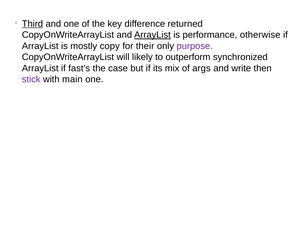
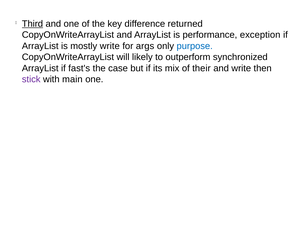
ArrayList underline: present -> none (152, 35)
otherwise: otherwise -> exception (260, 35)
mostly copy: copy -> write (110, 46)
their: their -> args (145, 46)
purpose colour: purple -> blue (195, 46)
args: args -> their (201, 68)
